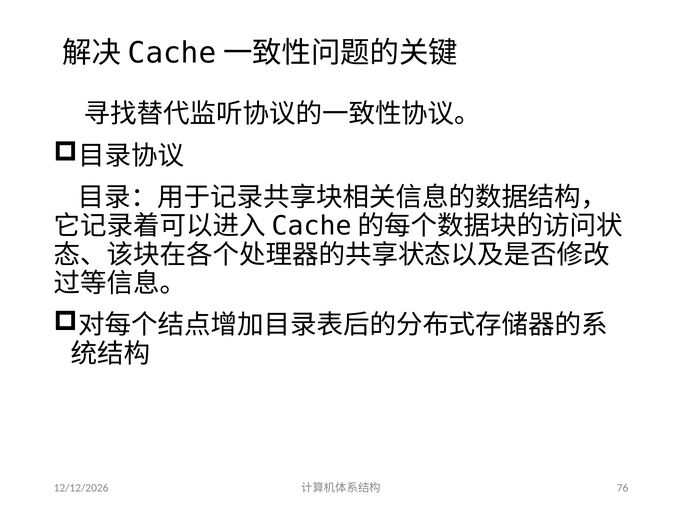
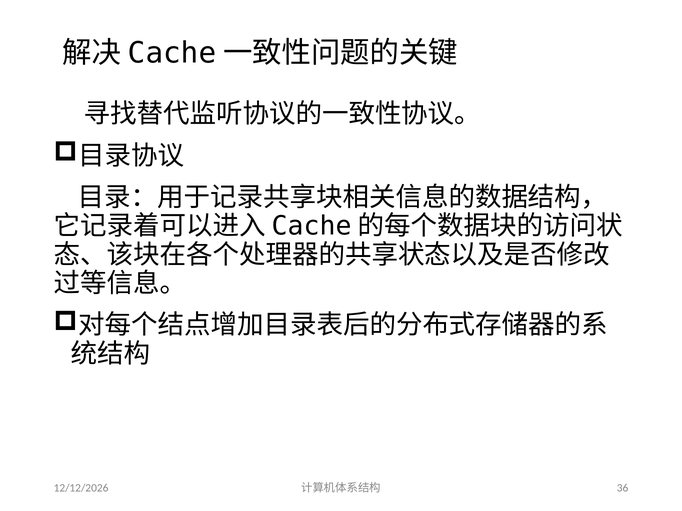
76: 76 -> 36 (623, 488)
